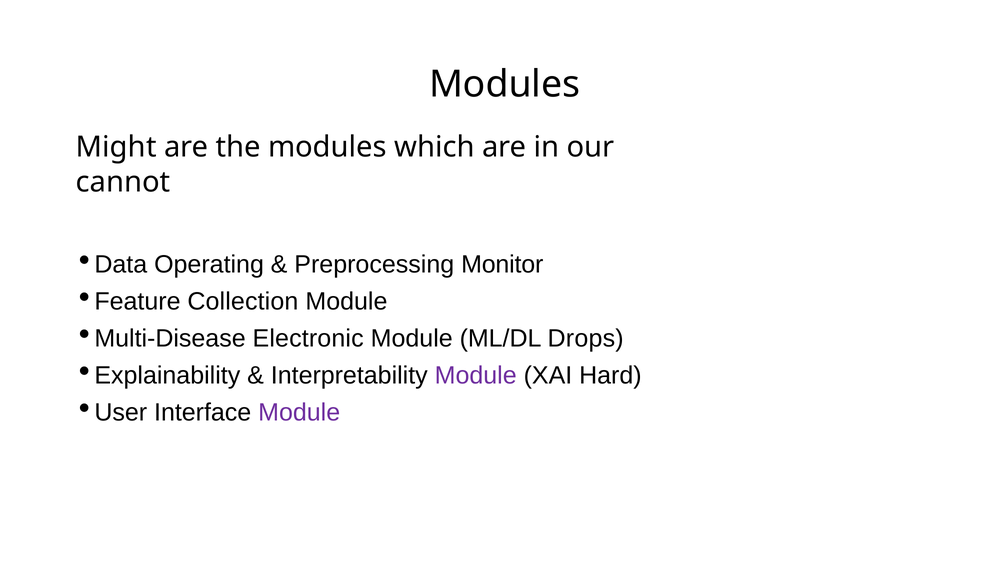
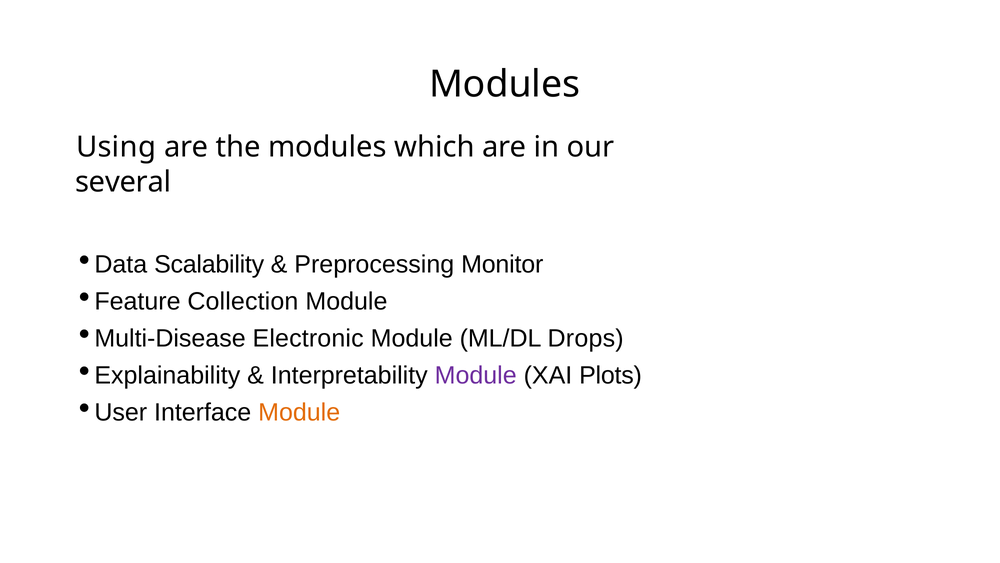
Might: Might -> Using (116, 147)
cannot: cannot -> several (123, 182)
Operating: Operating -> Scalability (209, 264)
Hard: Hard -> Plots (611, 375)
Module colour: purple -> orange (299, 412)
